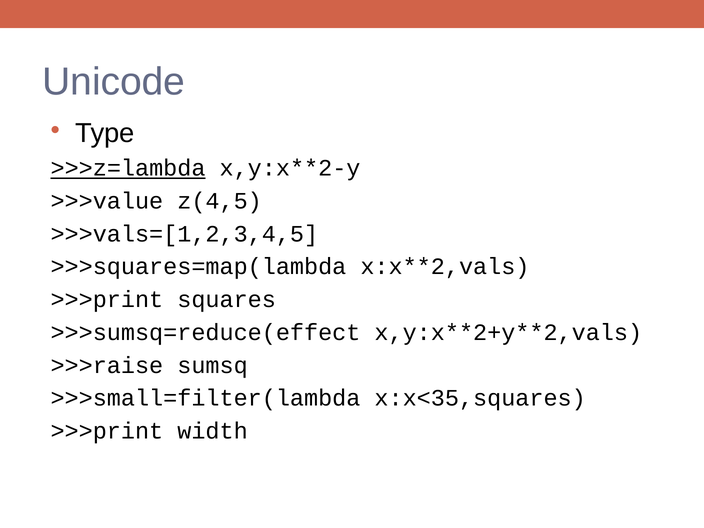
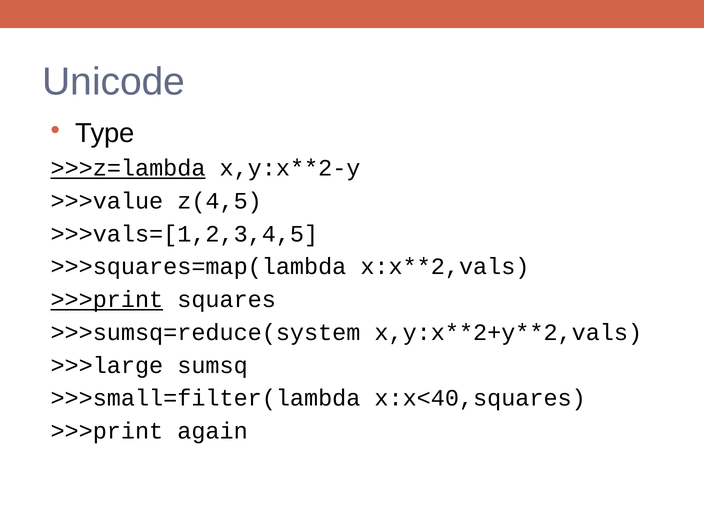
>>>print underline: none -> present (107, 300)
>>>sumsq=reduce(effect: >>>sumsq=reduce(effect -> >>>sumsq=reduce(system (205, 332)
>>>raise: >>>raise -> >>>large (107, 365)
x:x<35,squares: x:x<35,squares -> x:x<40,squares (480, 398)
width: width -> again (213, 431)
